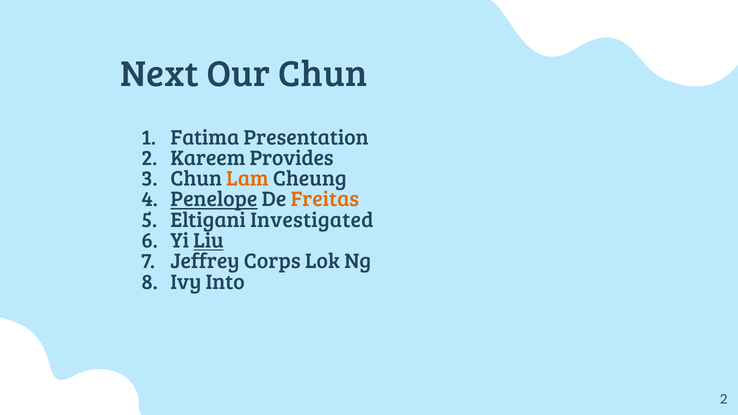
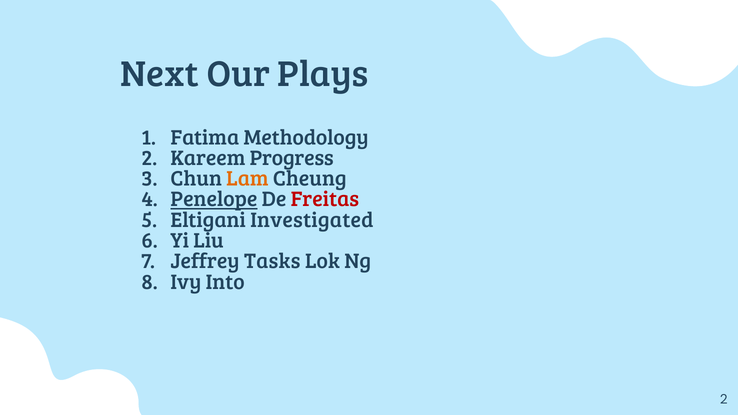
Our Chun: Chun -> Plays (323, 74)
Presentation: Presentation -> Methodology (306, 137)
Provides: Provides -> Progress (292, 158)
Freitas colour: orange -> red (325, 199)
Liu underline: present -> none (209, 241)
Corps: Corps -> Tasks (272, 261)
